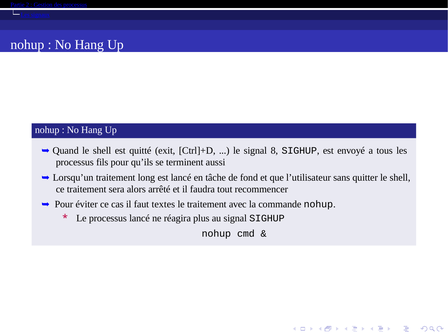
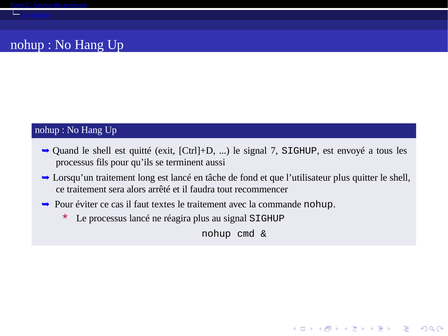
8: 8 -> 7 (274, 151)
l’utilisateur sans: sans -> plus (342, 178)
